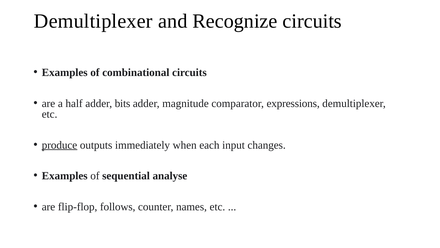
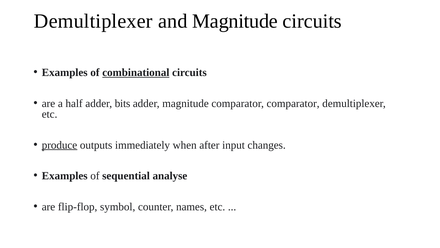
and Recognize: Recognize -> Magnitude (235, 21)
combinational underline: none -> present (136, 72)
comparator expressions: expressions -> comparator (293, 103)
each: each -> after (209, 145)
follows: follows -> symbol (118, 206)
